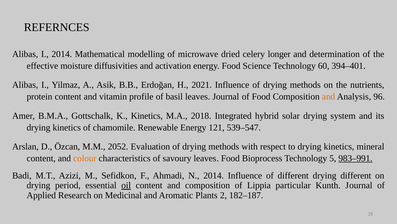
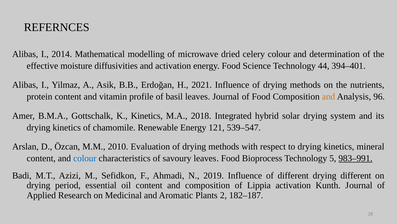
celery longer: longer -> colour (279, 54)
60: 60 -> 44 (324, 66)
2052: 2052 -> 2010 (118, 146)
colour colour: orange -> blue (85, 158)
N 2014: 2014 -> 2019 (214, 175)
oil underline: present -> none (126, 185)
Lippia particular: particular -> activation (293, 185)
